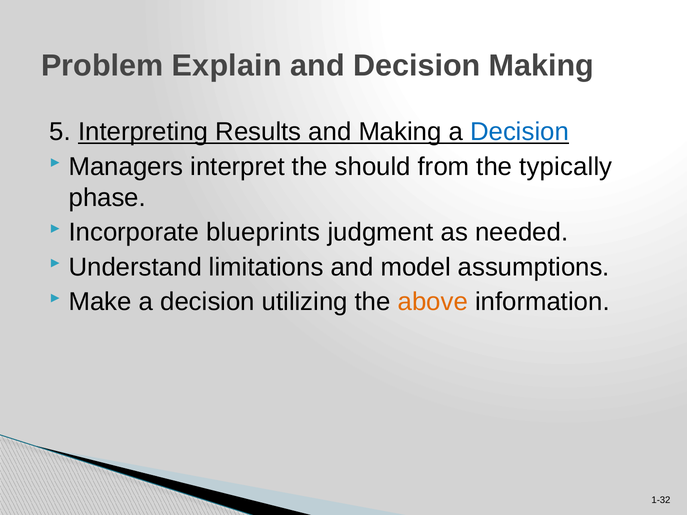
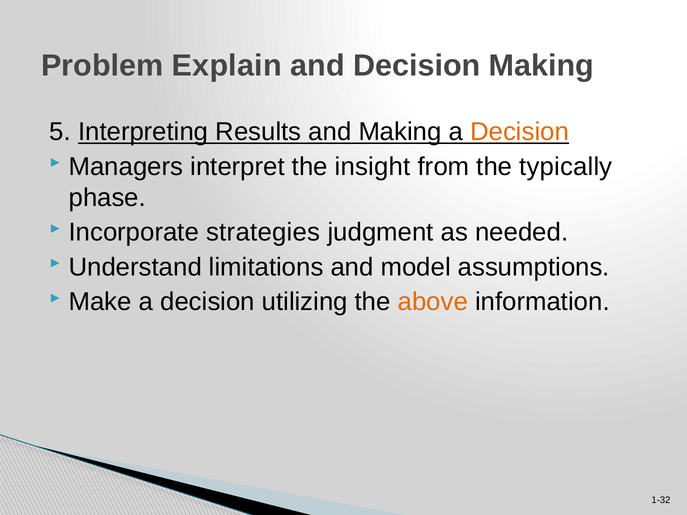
Decision colour: blue -> orange (520, 132)
should: should -> insight (373, 167)
blueprints: blueprints -> strategies (263, 232)
